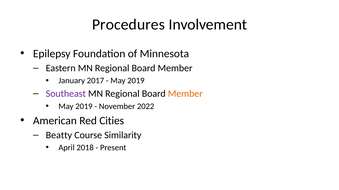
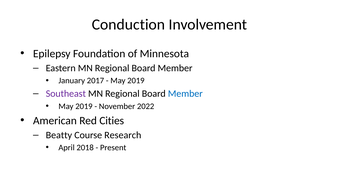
Procedures: Procedures -> Conduction (128, 25)
Member colour: orange -> blue (185, 94)
Similarity: Similarity -> Research (123, 136)
